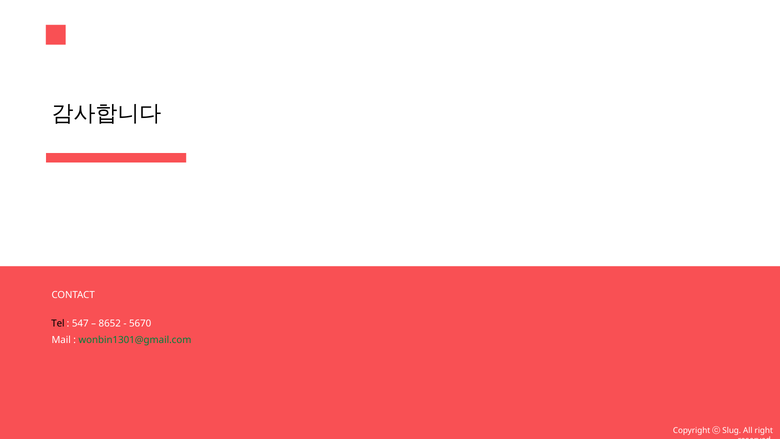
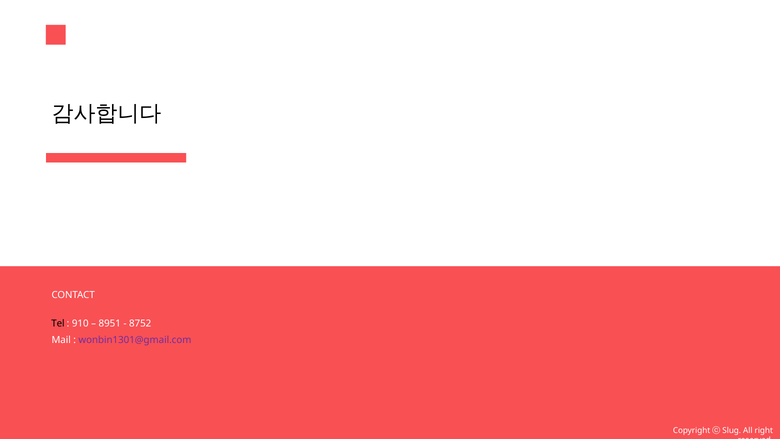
547: 547 -> 910 (80, 323)
8652: 8652 -> 8951 (110, 323)
5670: 5670 -> 8752 (140, 323)
wonbin1301@gmail.com colour: green -> purple (135, 340)
